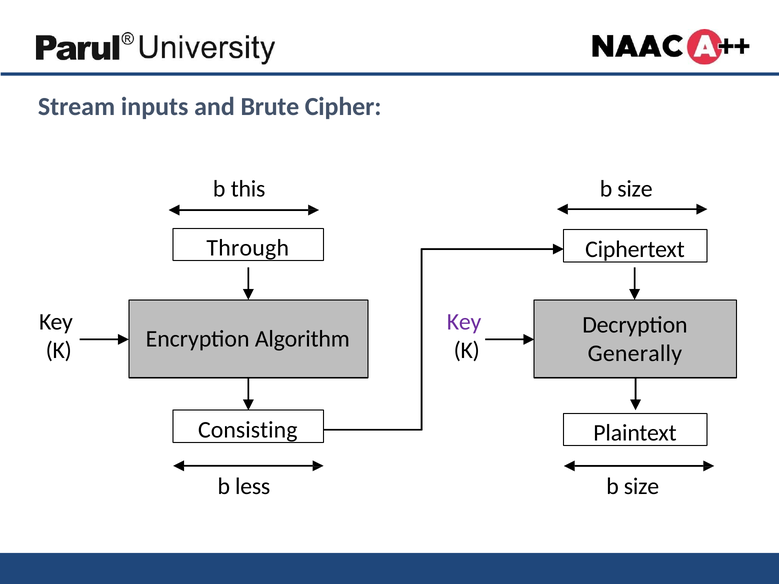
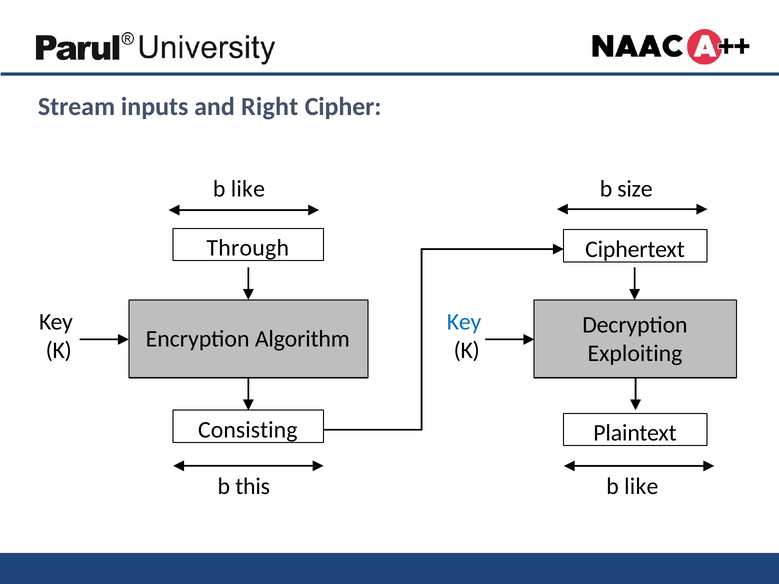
Brute: Brute -> Right (270, 107)
this: this -> like (248, 189)
Key colour: purple -> blue (464, 322)
Generally: Generally -> Exploiting (635, 353)
less: less -> this (253, 487)
size: size -> like (641, 487)
